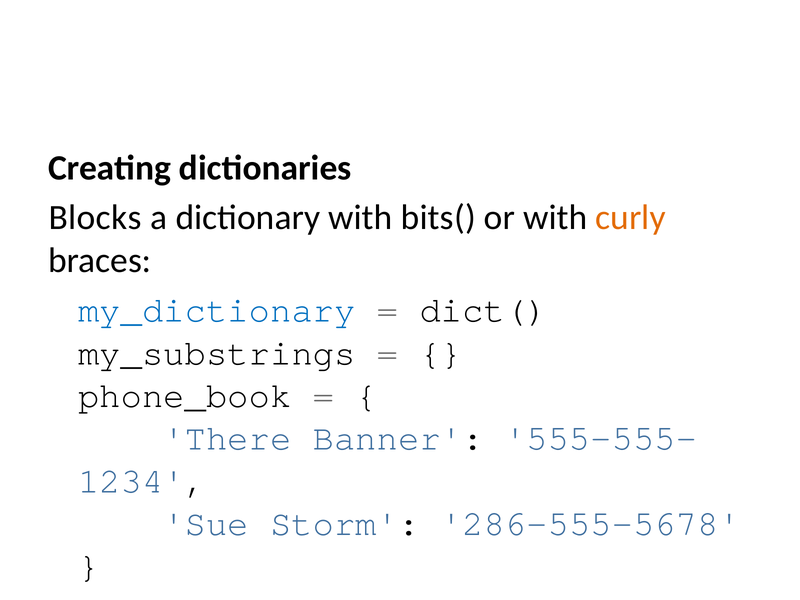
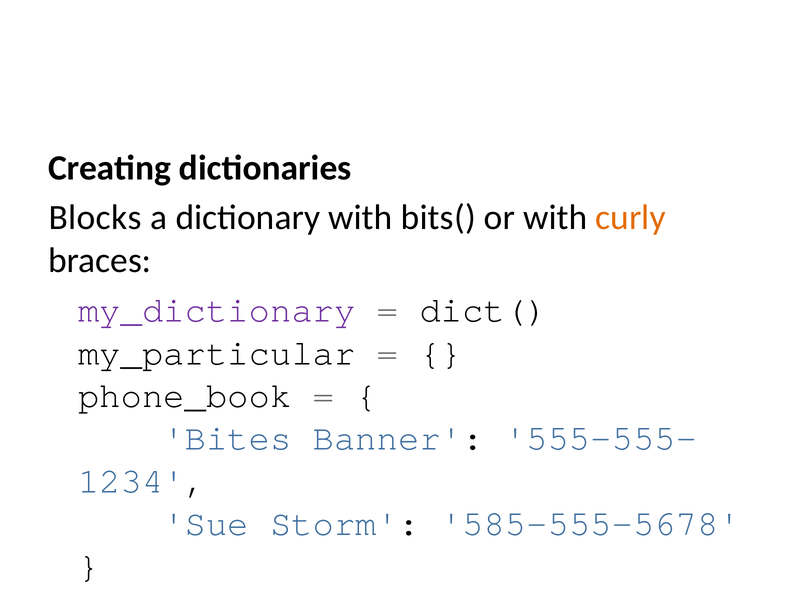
my_dictionary colour: blue -> purple (217, 310)
my_substrings: my_substrings -> my_particular (217, 353)
There: There -> Bites (227, 438)
286-555-5678: 286-555-5678 -> 585-555-5678 (590, 523)
